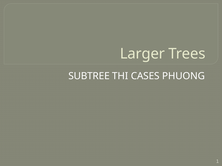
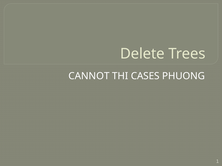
Larger: Larger -> Delete (142, 54)
SUBTREE: SUBTREE -> CANNOT (89, 76)
